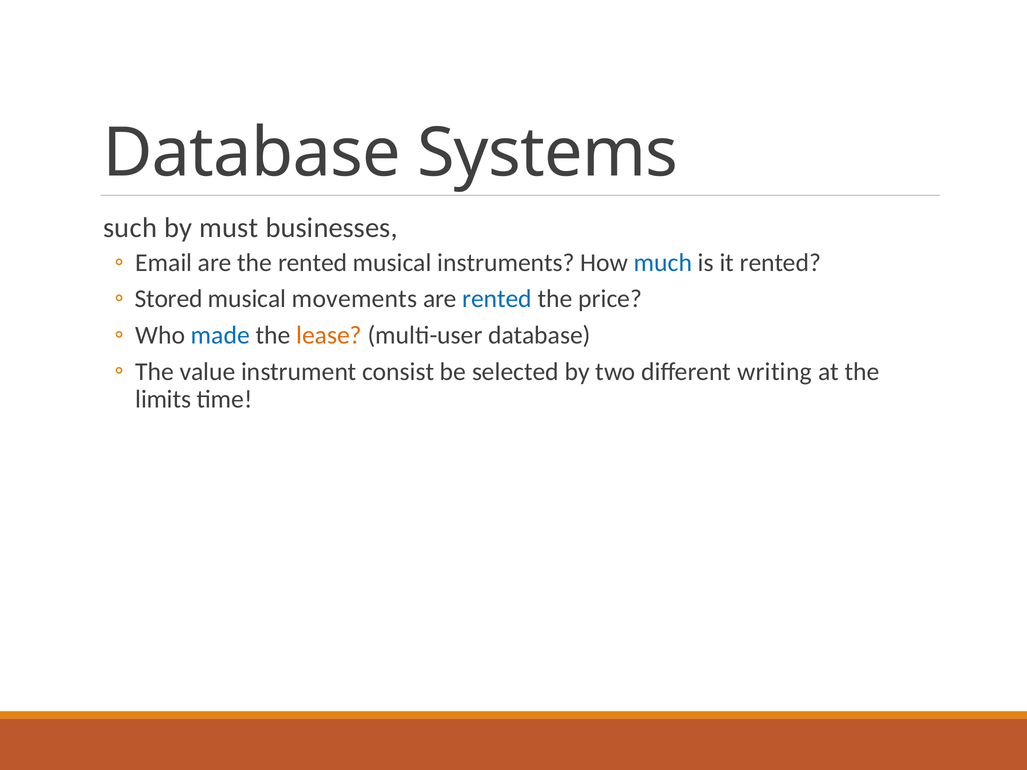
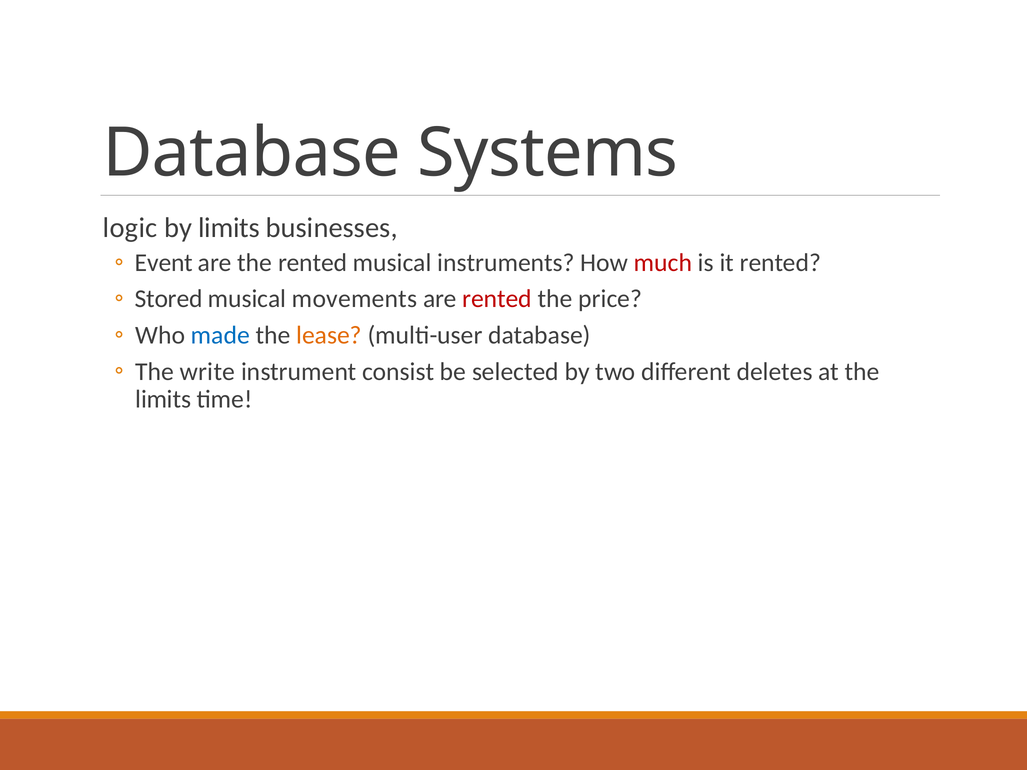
such: such -> logic (130, 228)
by must: must -> limits (229, 228)
Email: Email -> Event (164, 263)
much colour: blue -> red (663, 263)
rented colour: blue -> red (497, 299)
value: value -> write (207, 372)
writing: writing -> deletes (775, 372)
